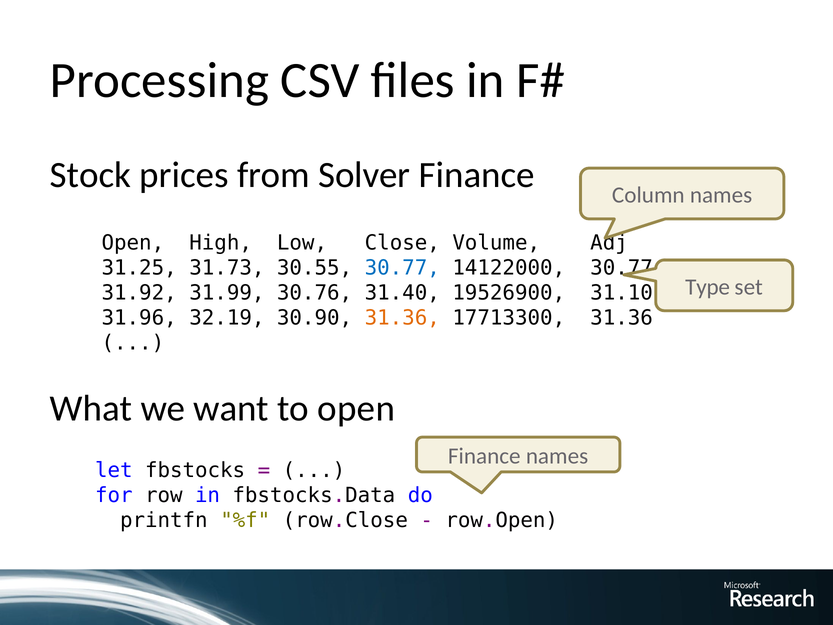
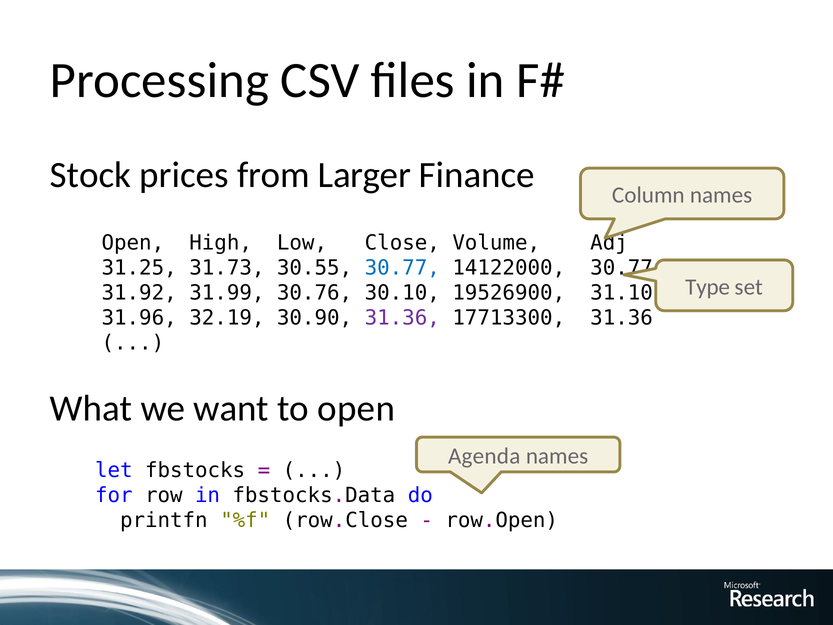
Solver: Solver -> Larger (364, 175)
31.40: 31.40 -> 30.10 (402, 293)
31.36 colour: orange -> purple (402, 318)
Finance: Finance -> Agenda (484, 456)
